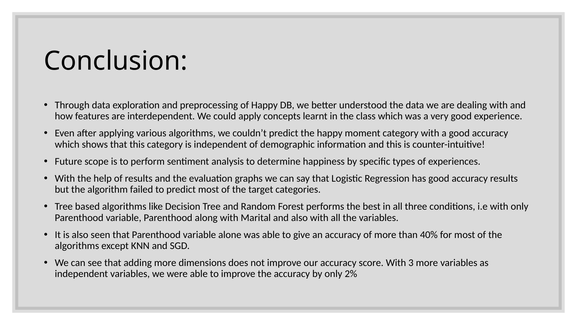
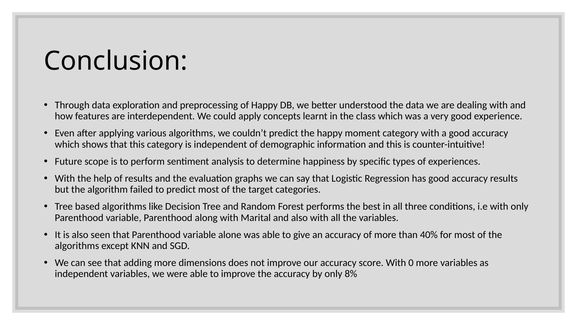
3: 3 -> 0 (411, 263)
2%: 2% -> 8% (351, 274)
